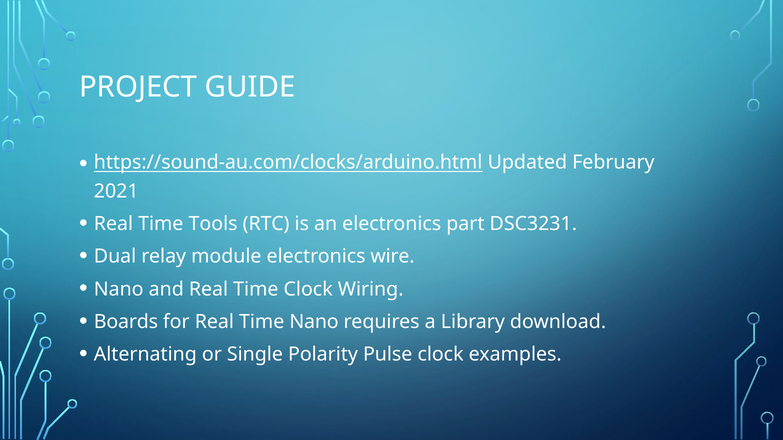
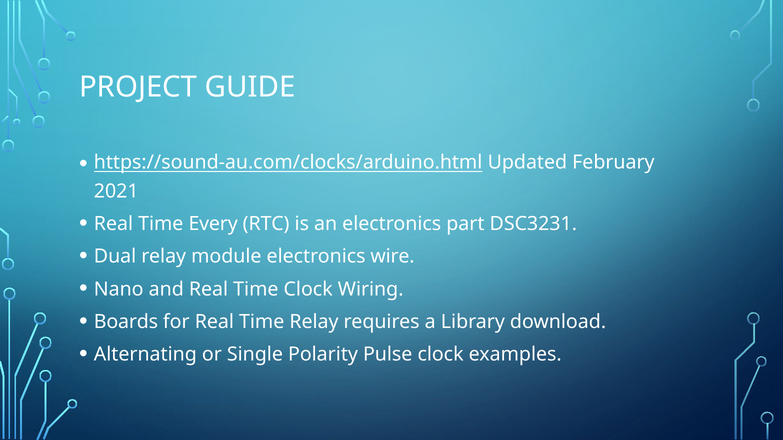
Tools: Tools -> Every (213, 224)
Time Nano: Nano -> Relay (314, 322)
